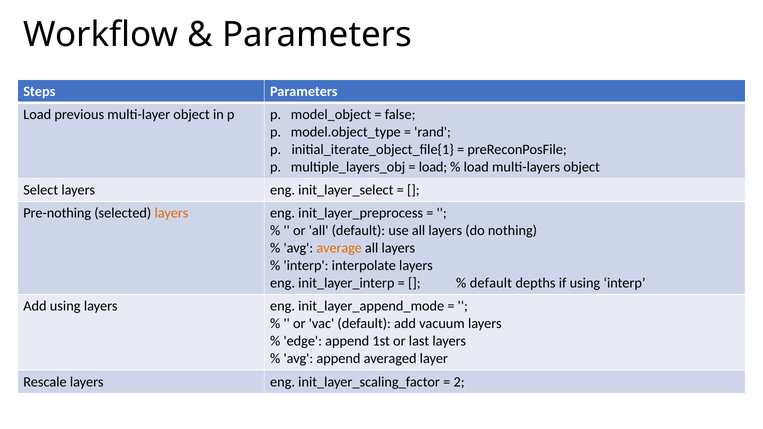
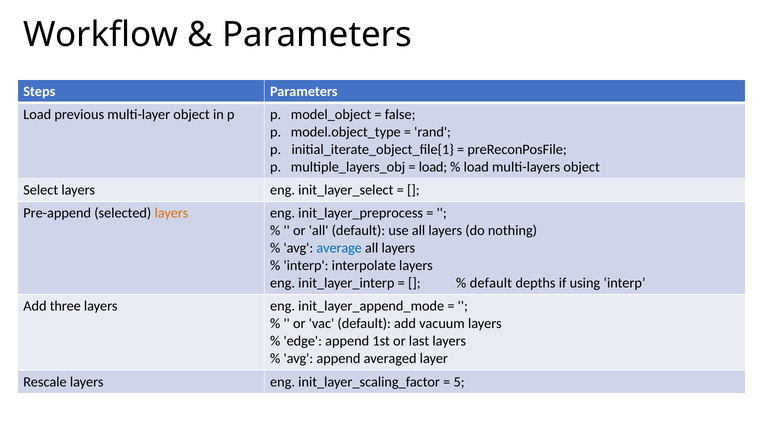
Pre-nothing: Pre-nothing -> Pre-append (57, 213)
average colour: orange -> blue (339, 248)
Add using: using -> three (65, 306)
2: 2 -> 5 (459, 382)
